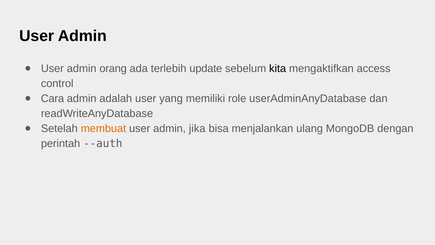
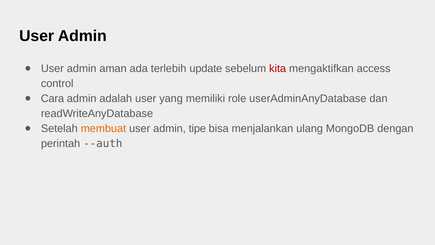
orang: orang -> aman (113, 68)
kita colour: black -> red (278, 68)
jika: jika -> tipe (197, 128)
